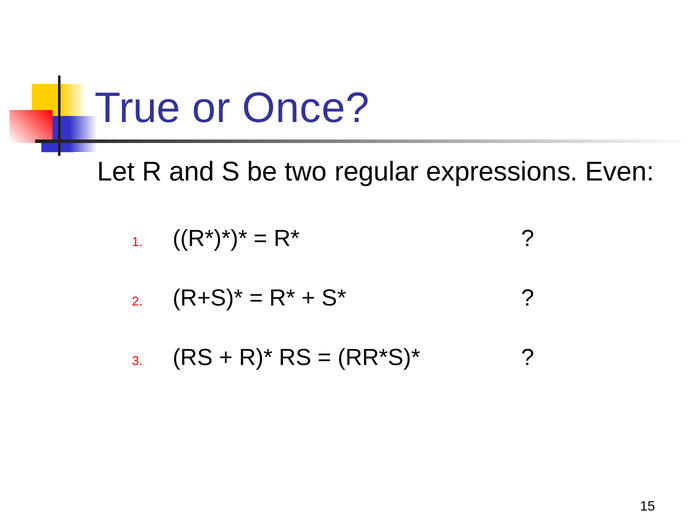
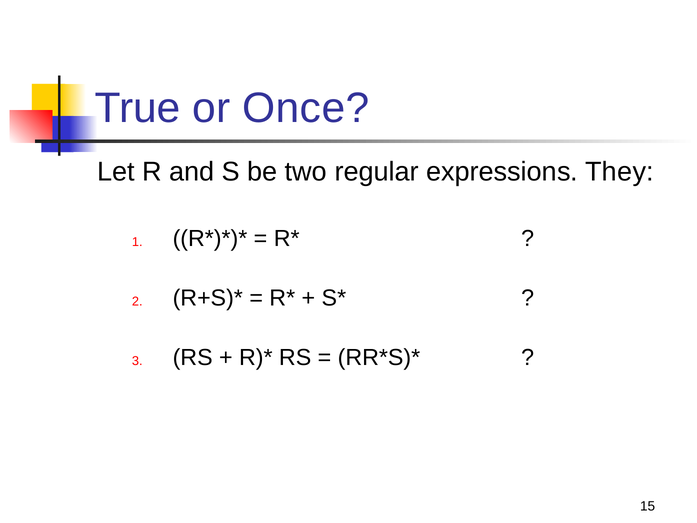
Even: Even -> They (620, 172)
